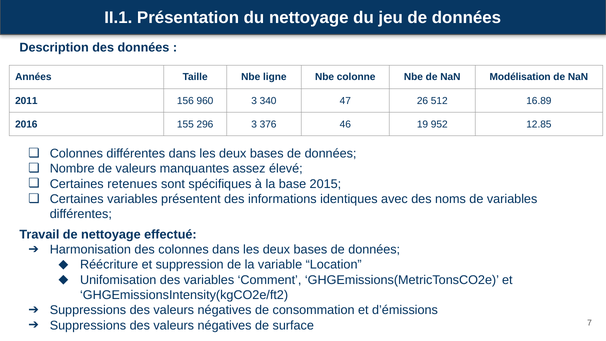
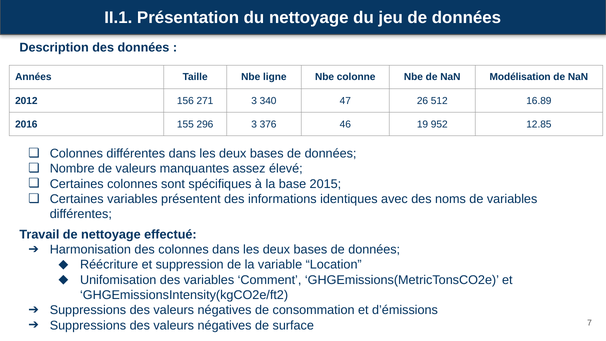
2011: 2011 -> 2012 (26, 101)
960: 960 -> 271 (205, 101)
Certaines retenues: retenues -> colonnes (132, 184)
